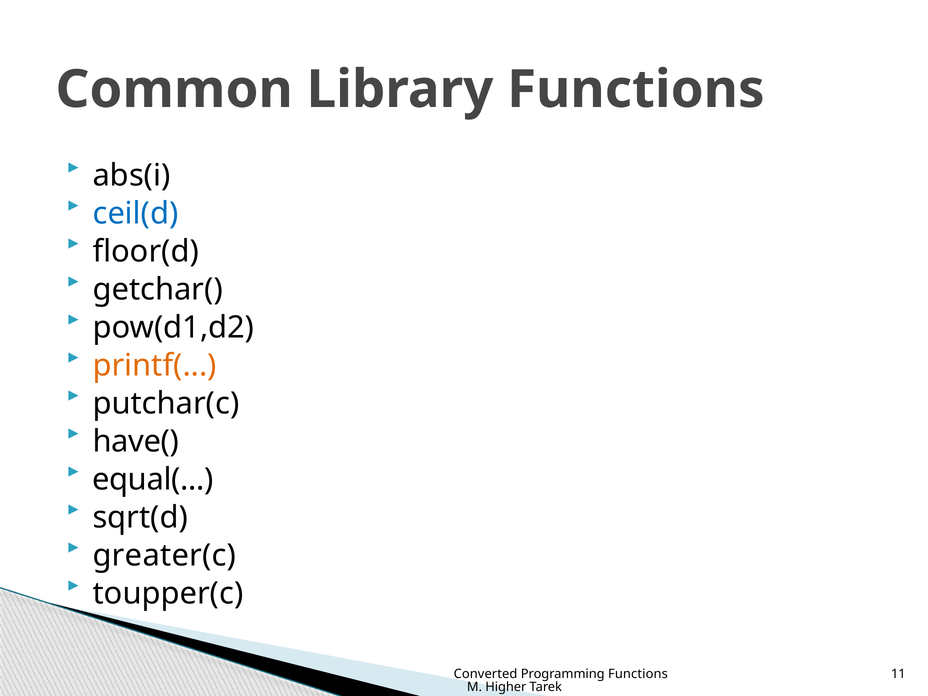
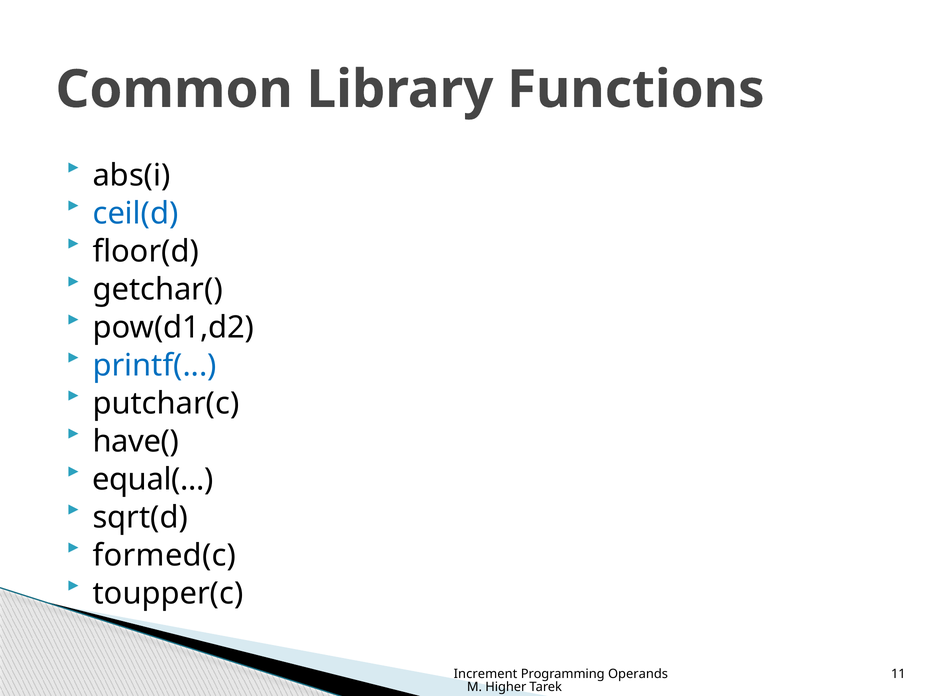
printf( colour: orange -> blue (155, 366)
greater(c: greater(c -> formed(c (164, 556)
Converted: Converted -> Increment (486, 674)
Programming Functions: Functions -> Operands (638, 674)
